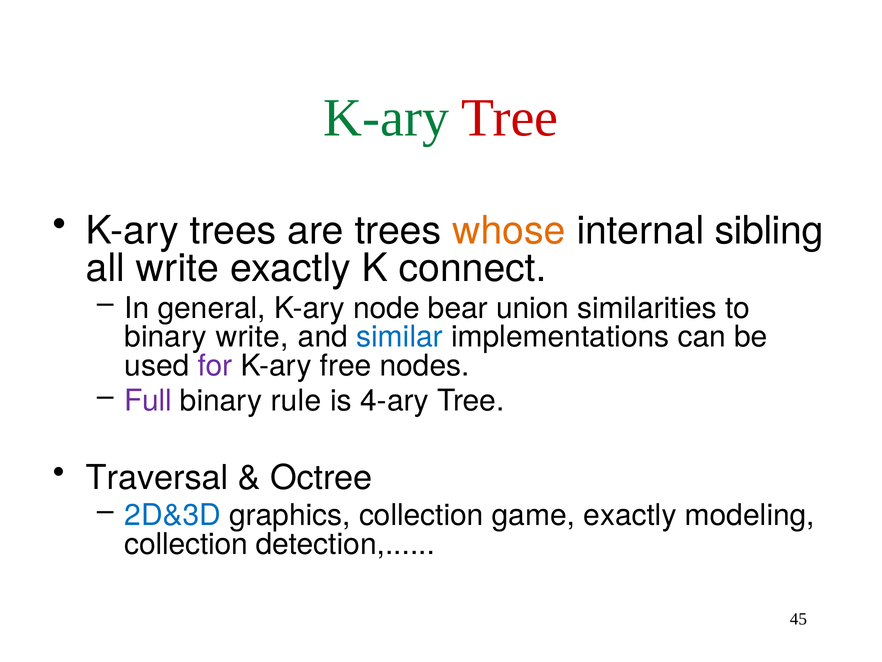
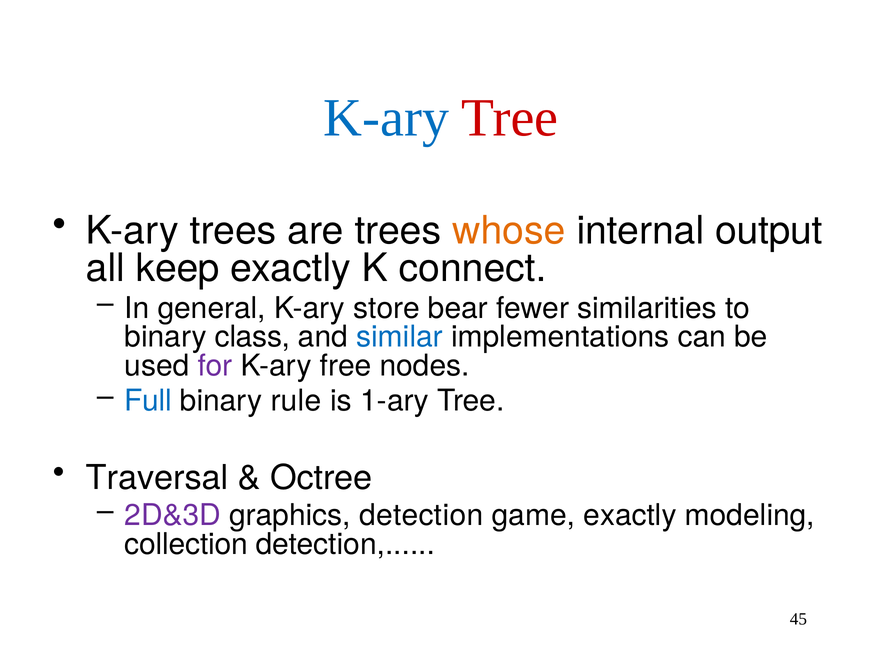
K-ary colour: green -> blue (386, 118)
sibling: sibling -> output (769, 231)
all write: write -> keep (178, 268)
node: node -> store (387, 308)
union: union -> fewer (533, 308)
binary write: write -> class (252, 337)
Full colour: purple -> blue (148, 400)
4-ary: 4-ary -> 1-ary (395, 400)
2D&3D colour: blue -> purple (173, 515)
graphics collection: collection -> detection (421, 515)
